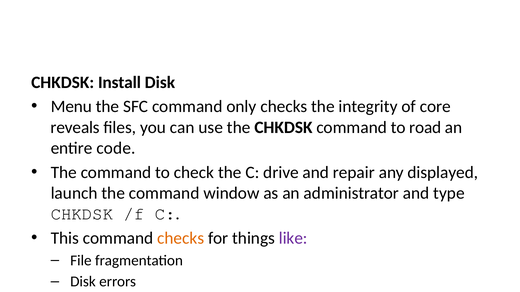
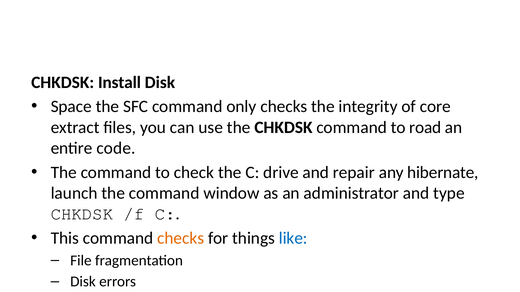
Menu: Menu -> Space (71, 107)
reveals: reveals -> extract (75, 128)
displayed: displayed -> hibernate (443, 173)
like colour: purple -> blue (293, 238)
